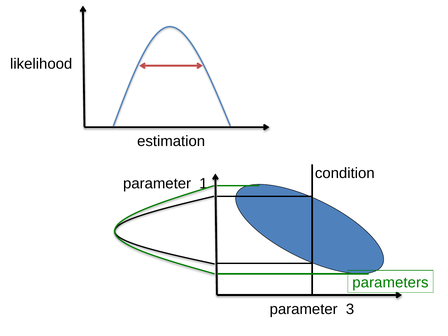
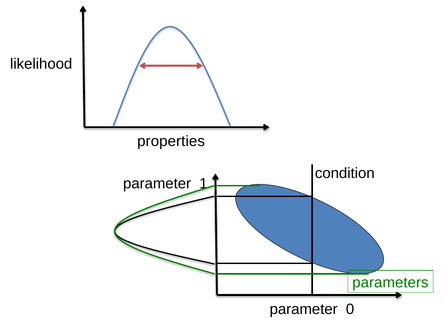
estimation: estimation -> properties (171, 141)
3: 3 -> 0 (350, 309)
